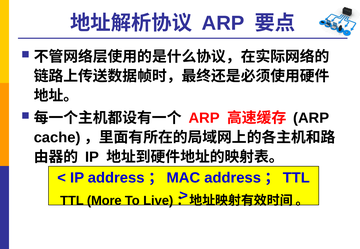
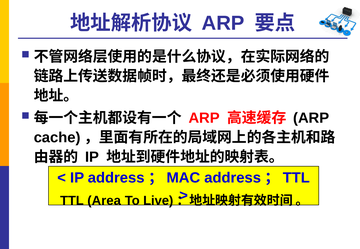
More: More -> Area (104, 201)
